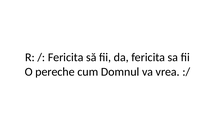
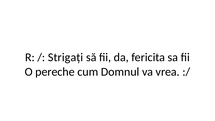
Fericita: Fericita -> Strigați (66, 57)
